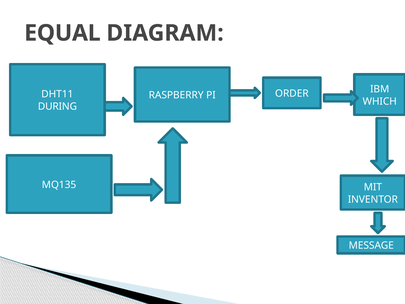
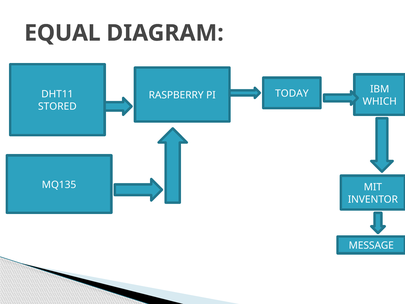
ORDER: ORDER -> TODAY (292, 94)
DURING: DURING -> STORED (57, 106)
